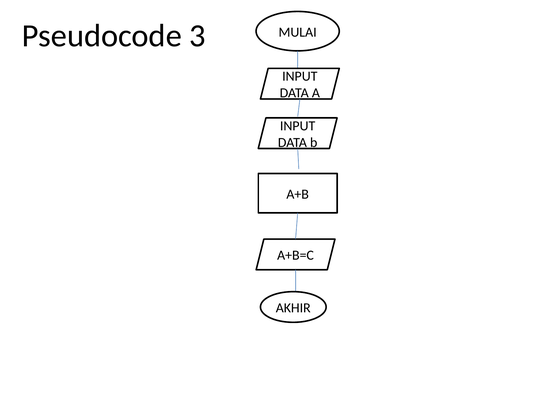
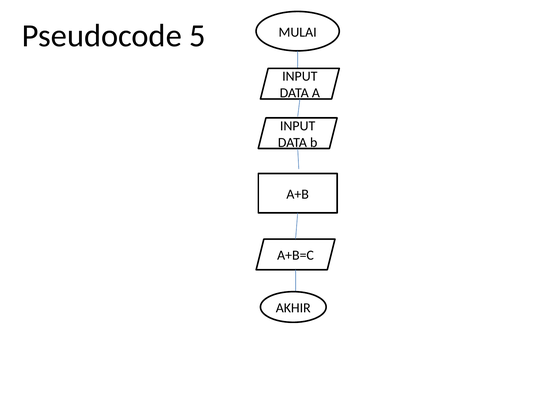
3: 3 -> 5 (197, 36)
